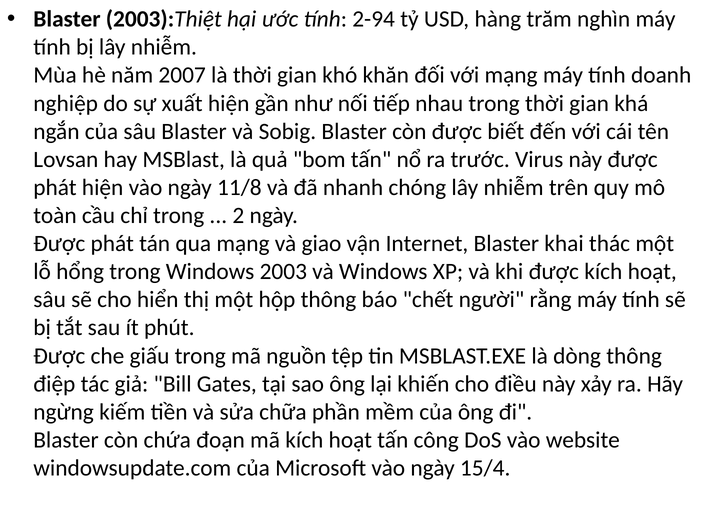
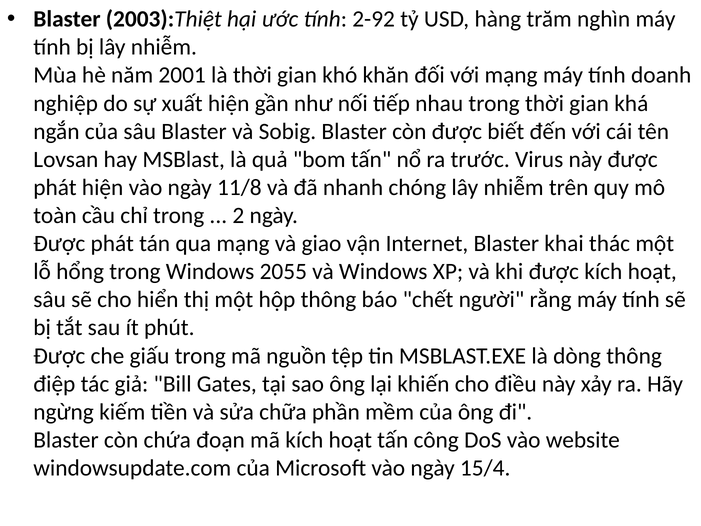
2-94: 2-94 -> 2-92 (374, 19)
2007: 2007 -> 2001 (182, 75)
2003: 2003 -> 2055 (283, 272)
